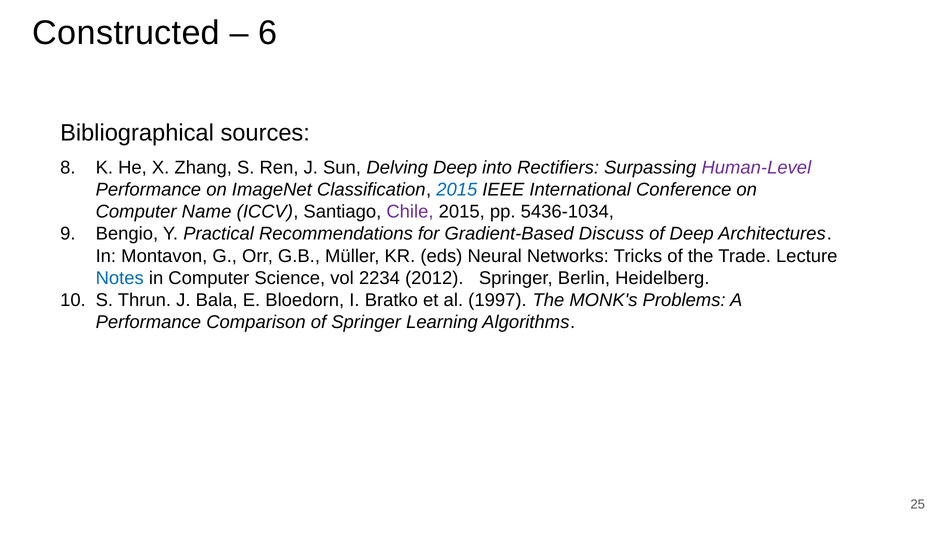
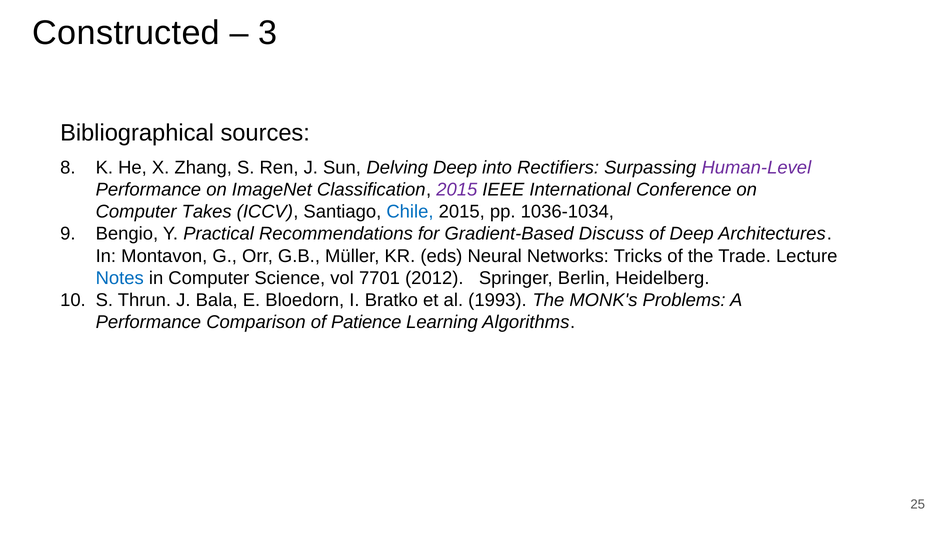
6: 6 -> 3 (268, 33)
2015 colour: blue -> purple (457, 189)
Name: Name -> Takes (207, 212)
Chile colour: purple -> blue (410, 212)
5436-1034: 5436-1034 -> 1036-1034 (567, 212)
2234: 2234 -> 7701 (379, 278)
1997: 1997 -> 1993 (497, 300)
of Springer: Springer -> Patience (366, 322)
